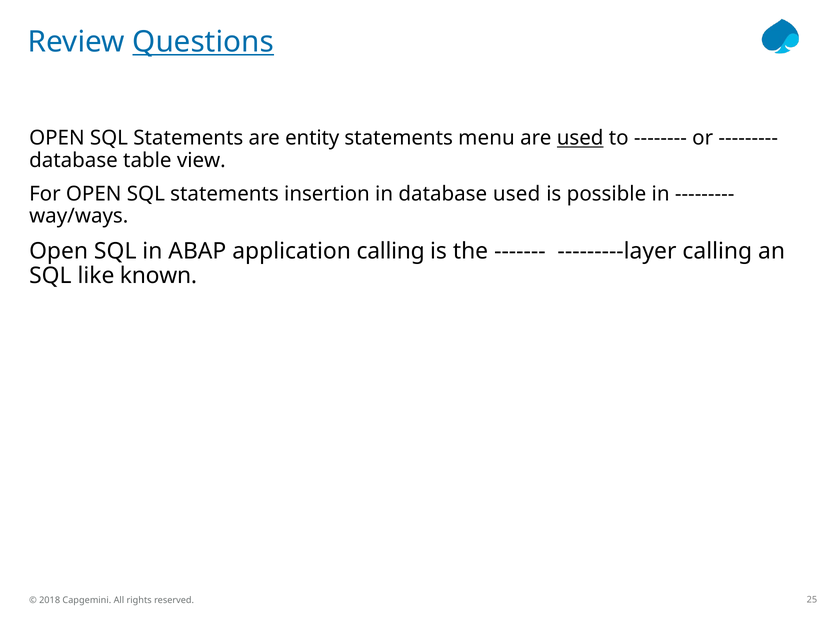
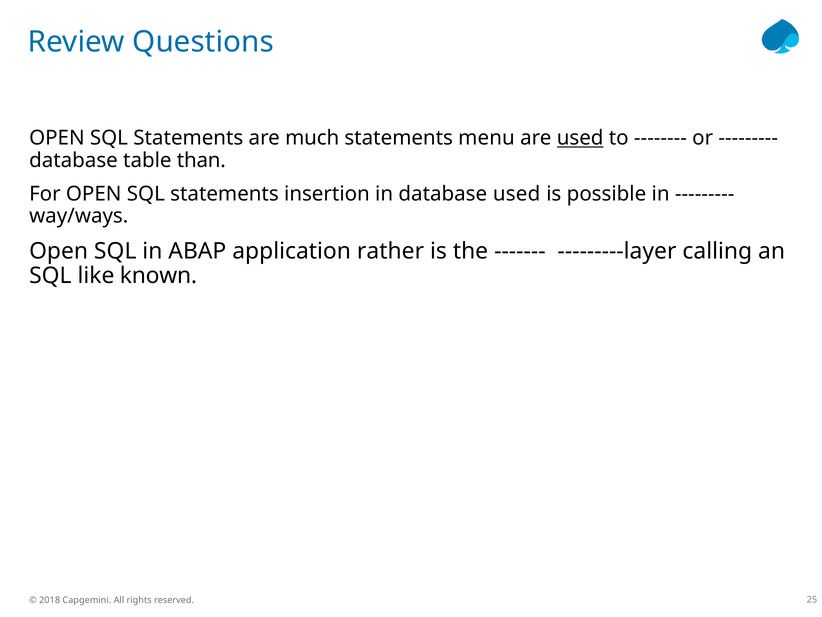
Questions underline: present -> none (203, 42)
entity: entity -> much (312, 138)
view: view -> than (201, 160)
application calling: calling -> rather (391, 251)
